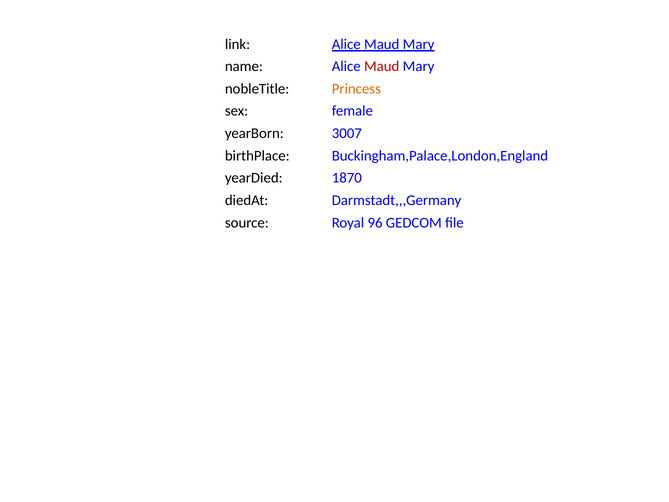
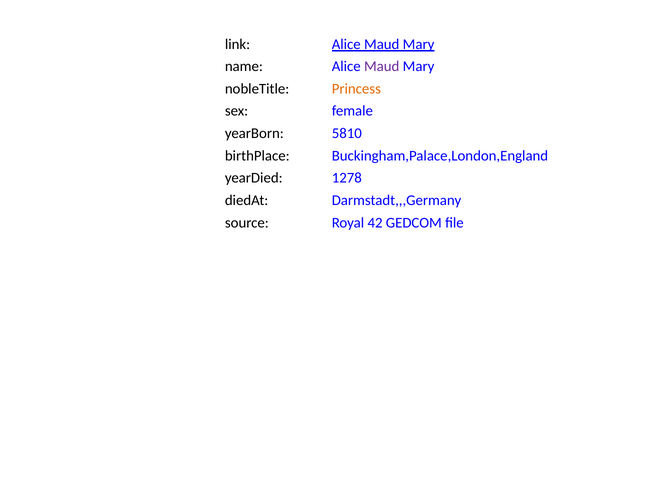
Maud colour: red -> purple (382, 66)
3007: 3007 -> 5810 (347, 133)
1870: 1870 -> 1278 (347, 178)
96: 96 -> 42 (375, 223)
